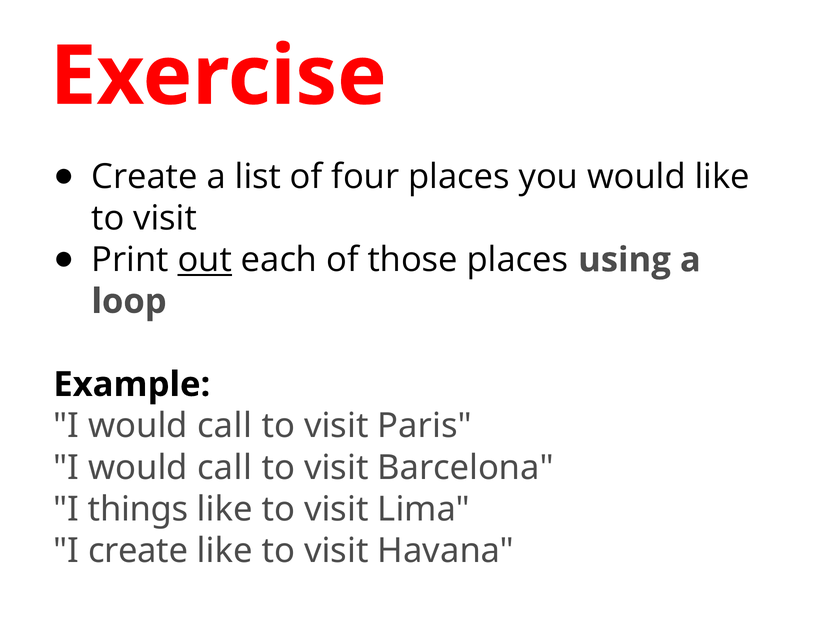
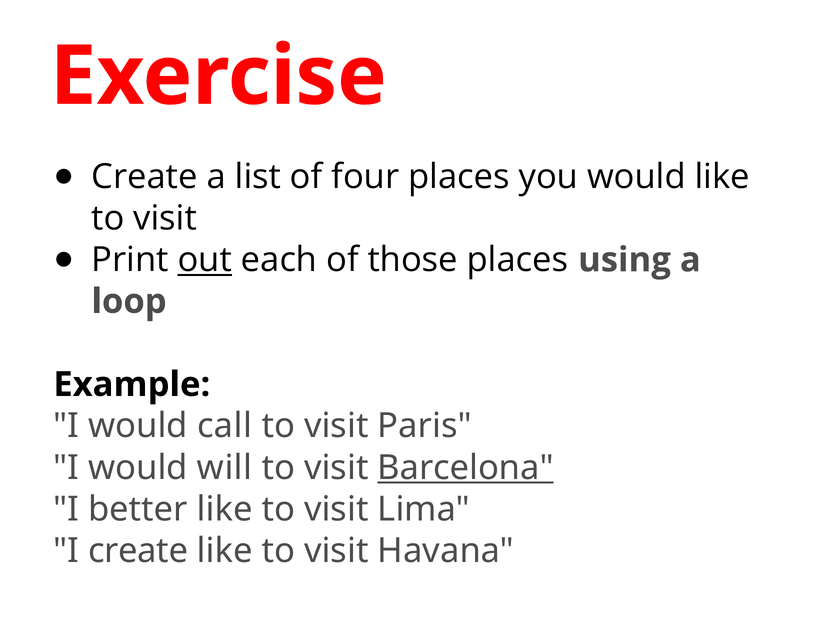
call: call -> will (224, 468)
Barcelona underline: none -> present (466, 468)
things: things -> better (138, 509)
